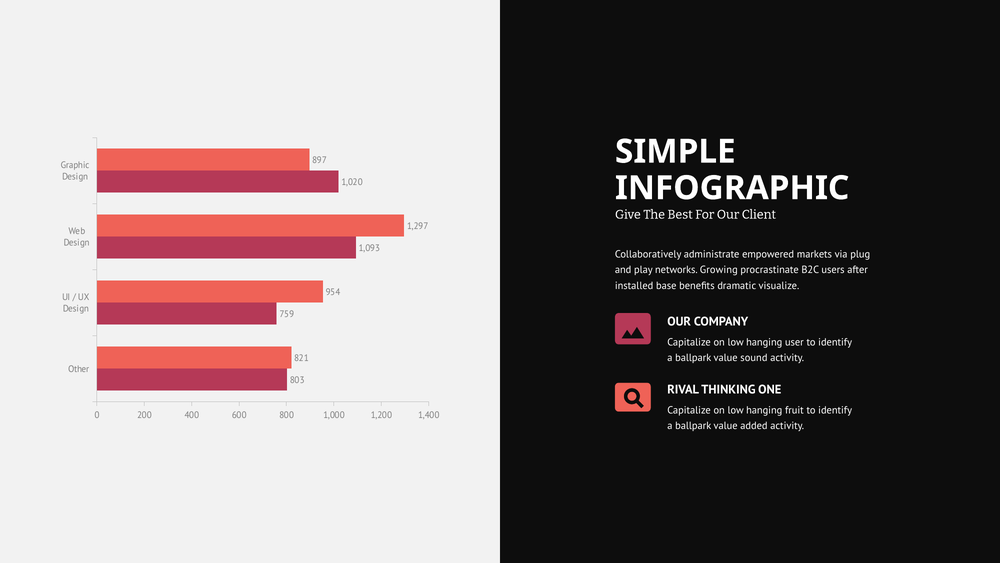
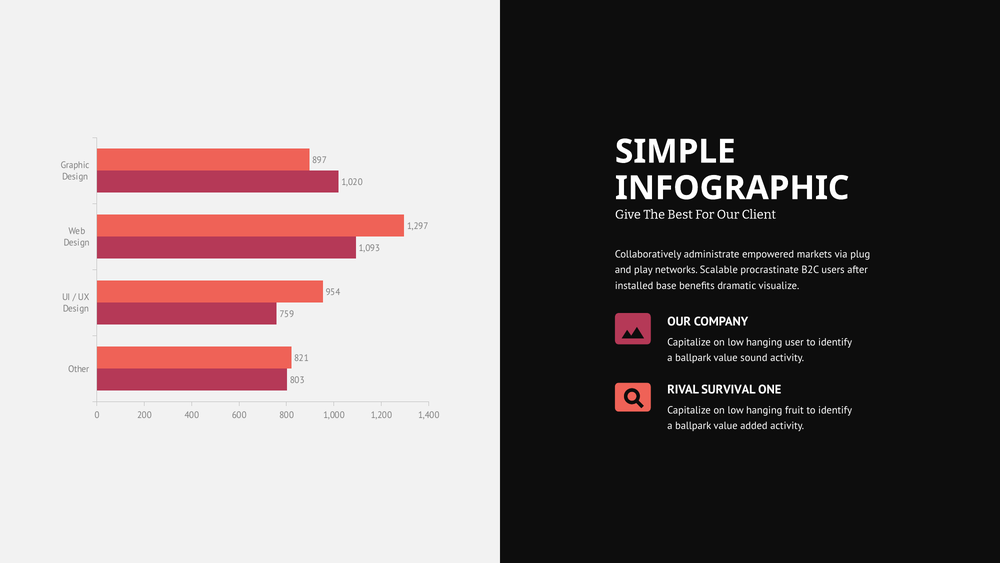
Growing: Growing -> Scalable (719, 270)
THINKING: THINKING -> SURVIVAL (728, 389)
